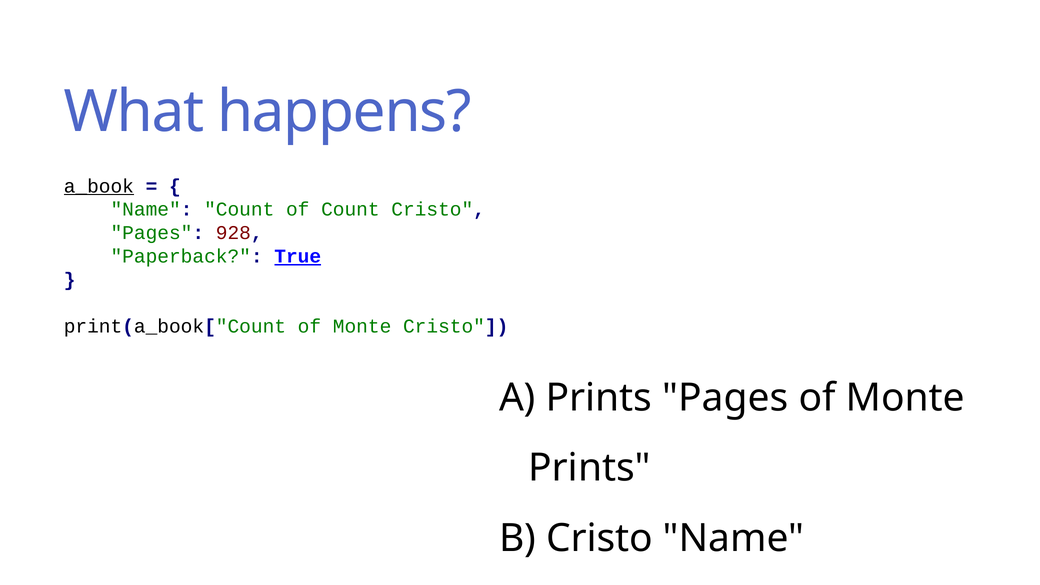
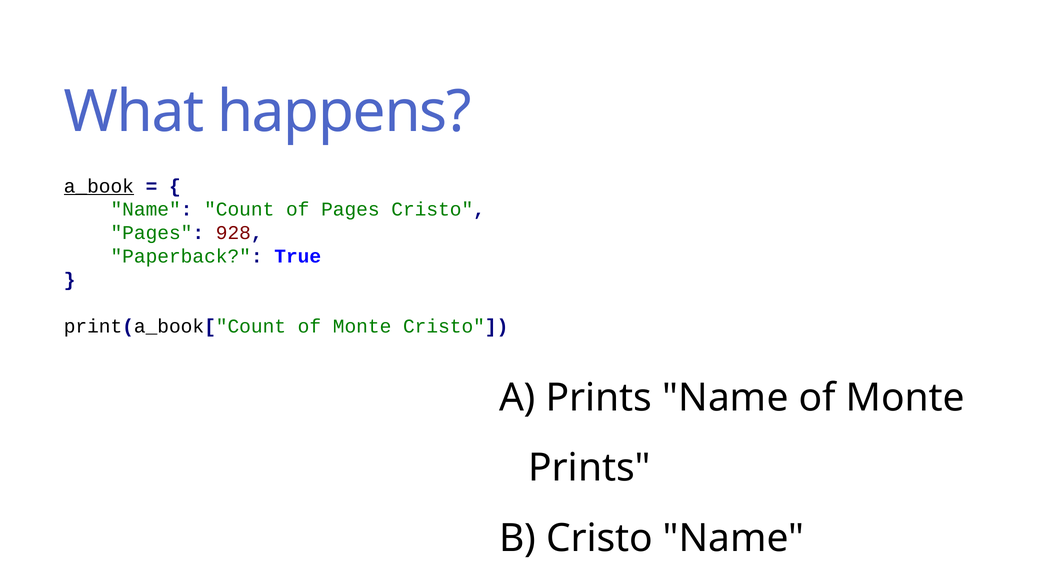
of Count: Count -> Pages (350, 210)
True underline: present -> none (298, 256)
Prints Pages: Pages -> Name (725, 398)
